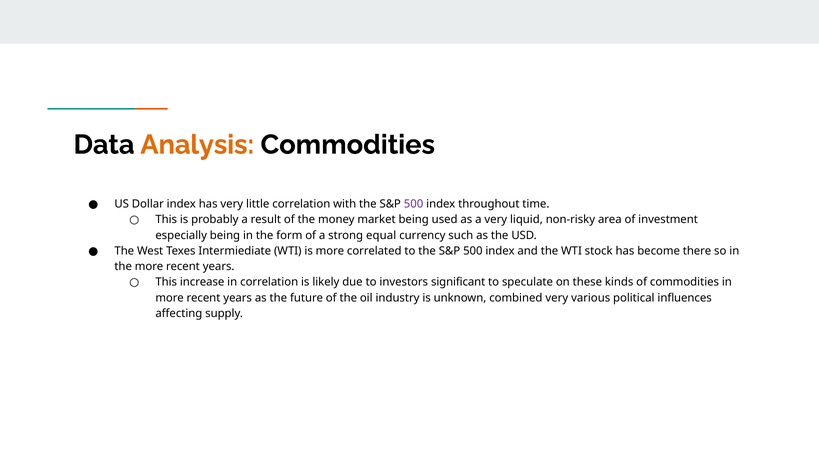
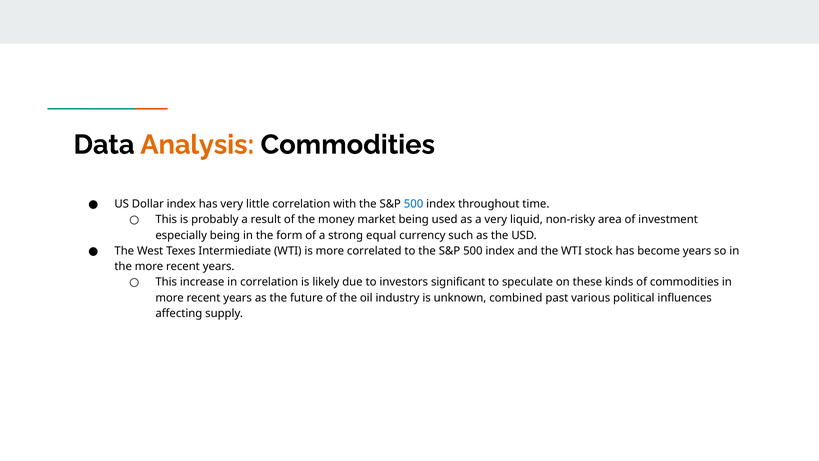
500 colour: purple -> blue (414, 204)
become there: there -> years (697, 251)
combined very: very -> past (557, 298)
